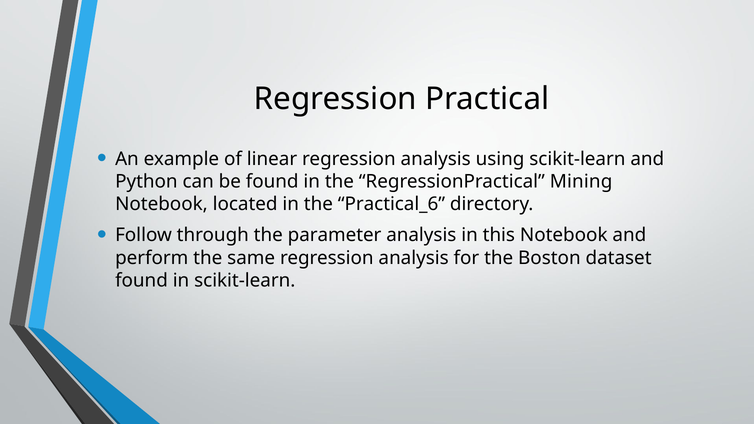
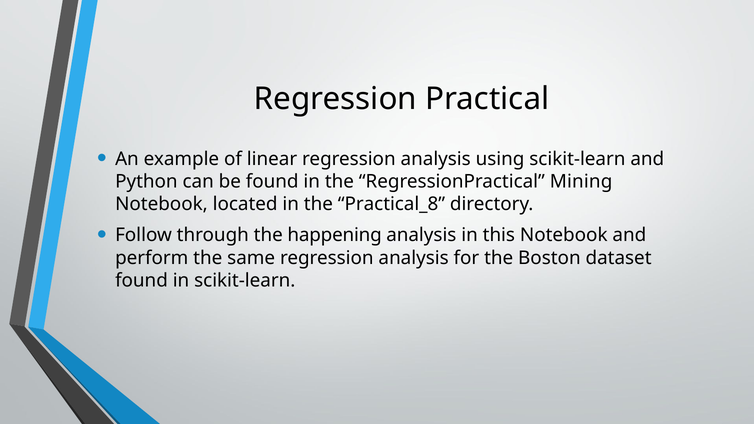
Practical_6: Practical_6 -> Practical_8 (391, 204)
parameter: parameter -> happening (335, 235)
